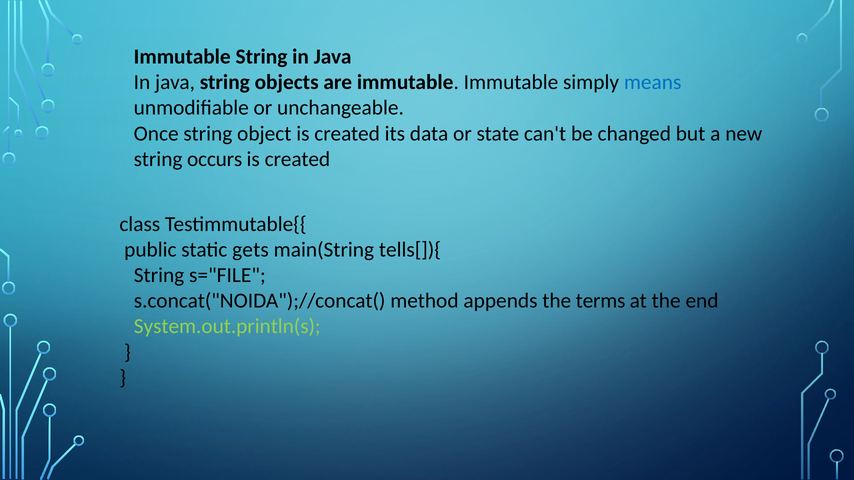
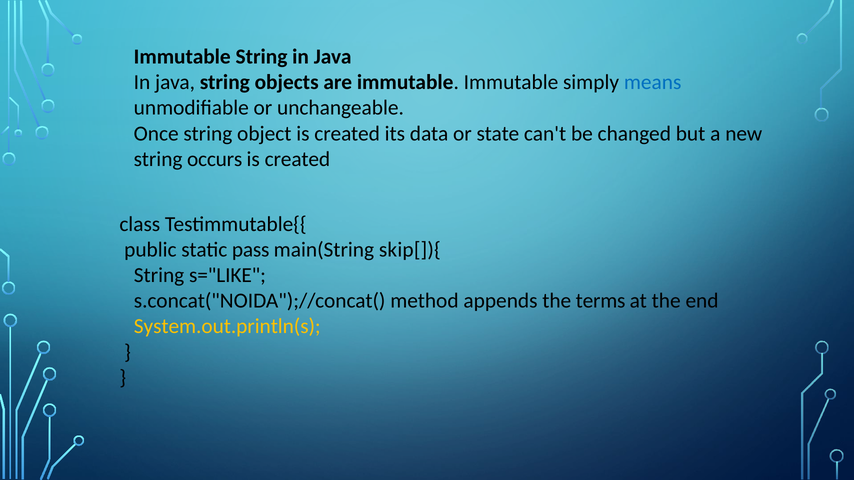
gets: gets -> pass (251, 250)
tells[]){: tells[]){ -> skip[]){ (410, 250)
s="FILE: s="FILE -> s="LIKE (227, 275)
System.out.println(s colour: light green -> yellow (227, 327)
